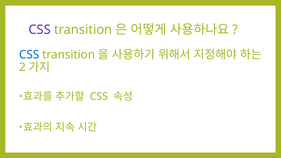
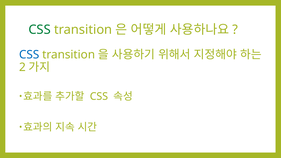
CSS colour: purple -> green (40, 30)
